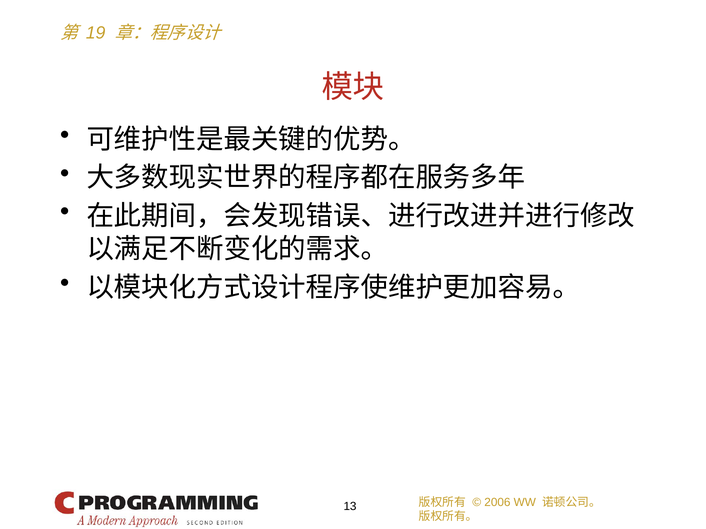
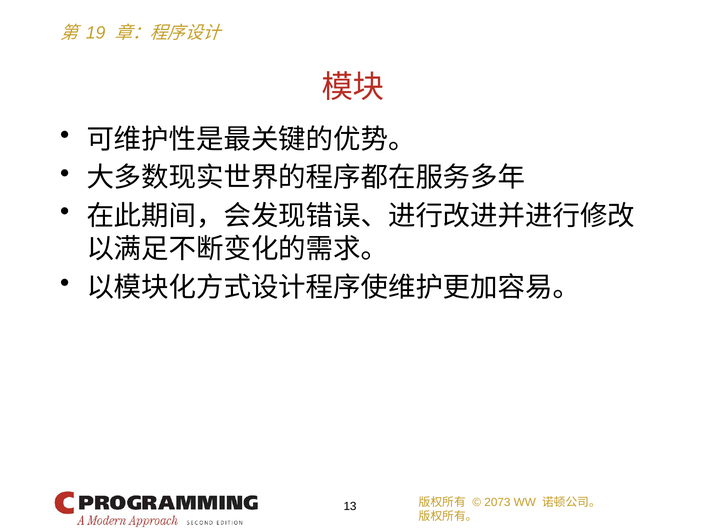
2006: 2006 -> 2073 (497, 503)
